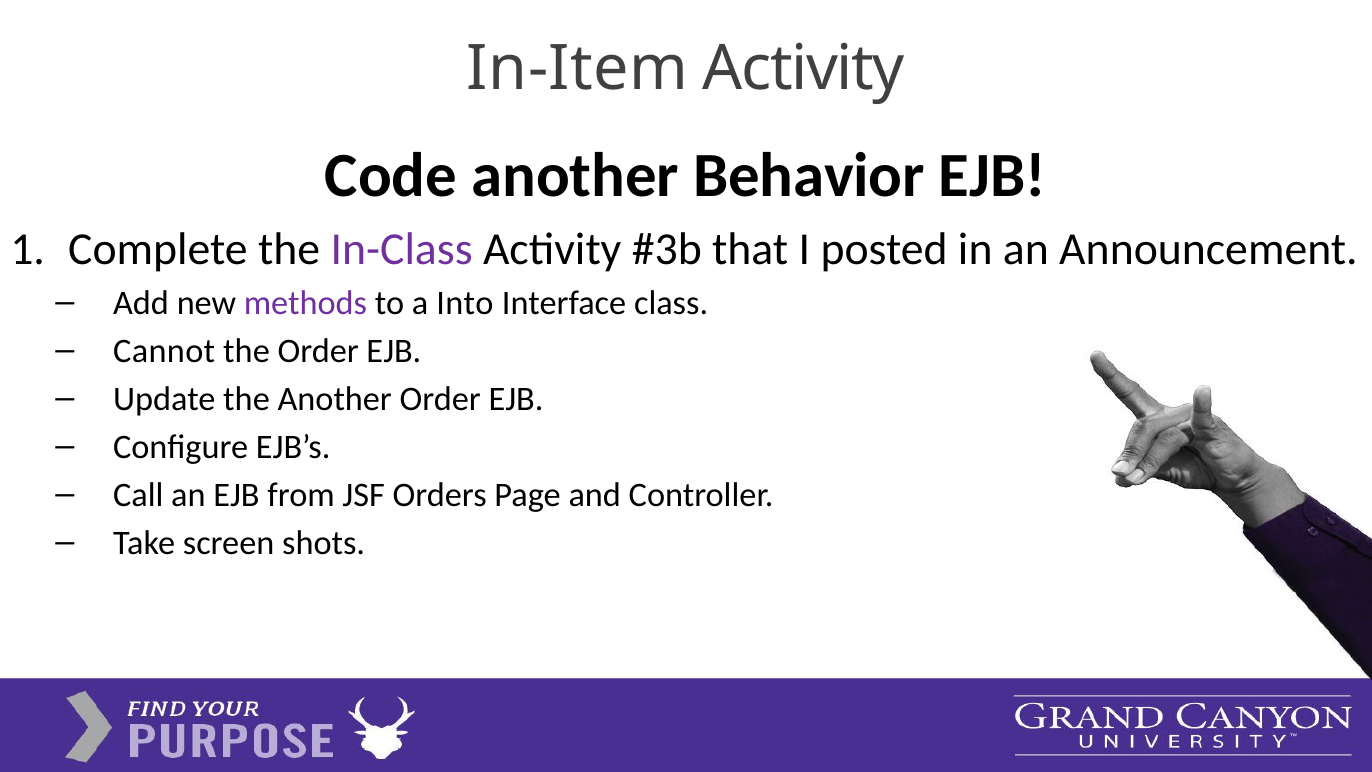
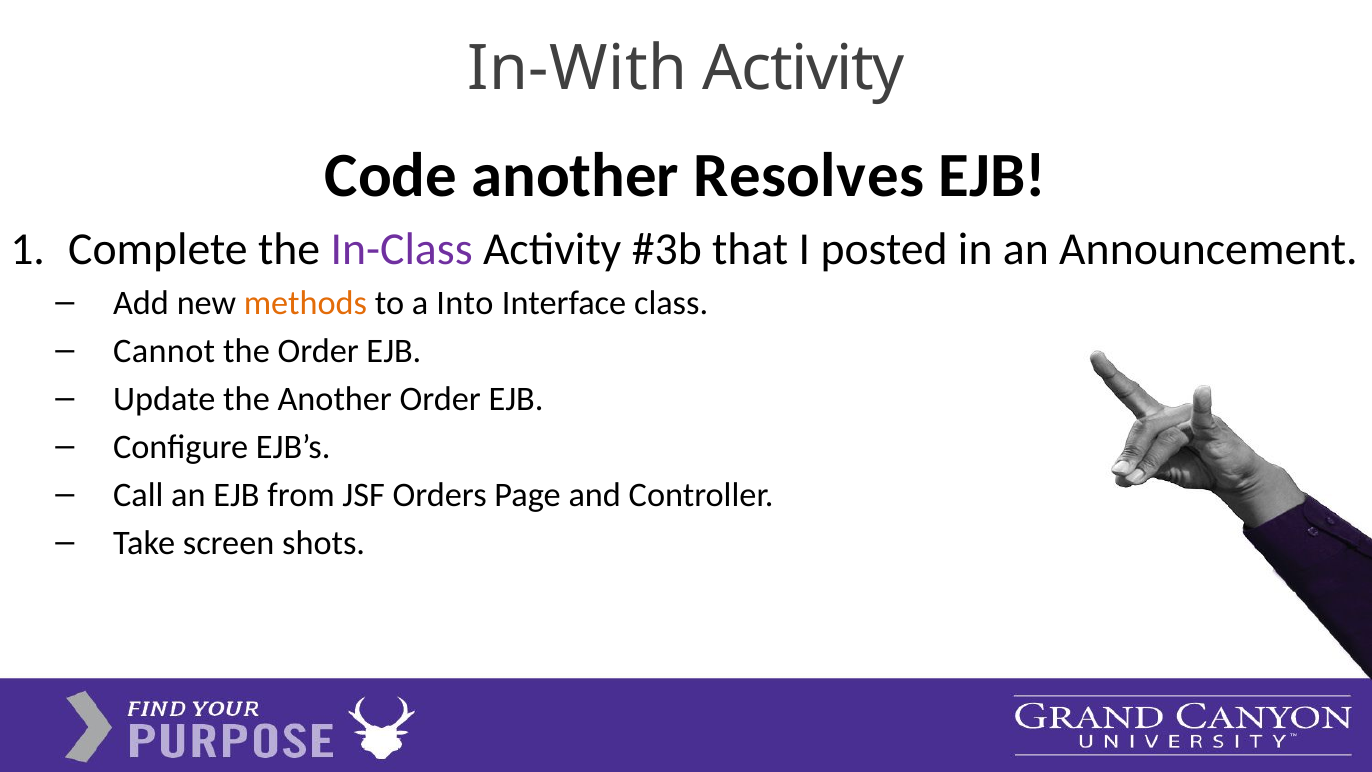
In-Item: In-Item -> In-With (578, 69)
Behavior: Behavior -> Resolves (809, 176)
methods colour: purple -> orange (305, 303)
